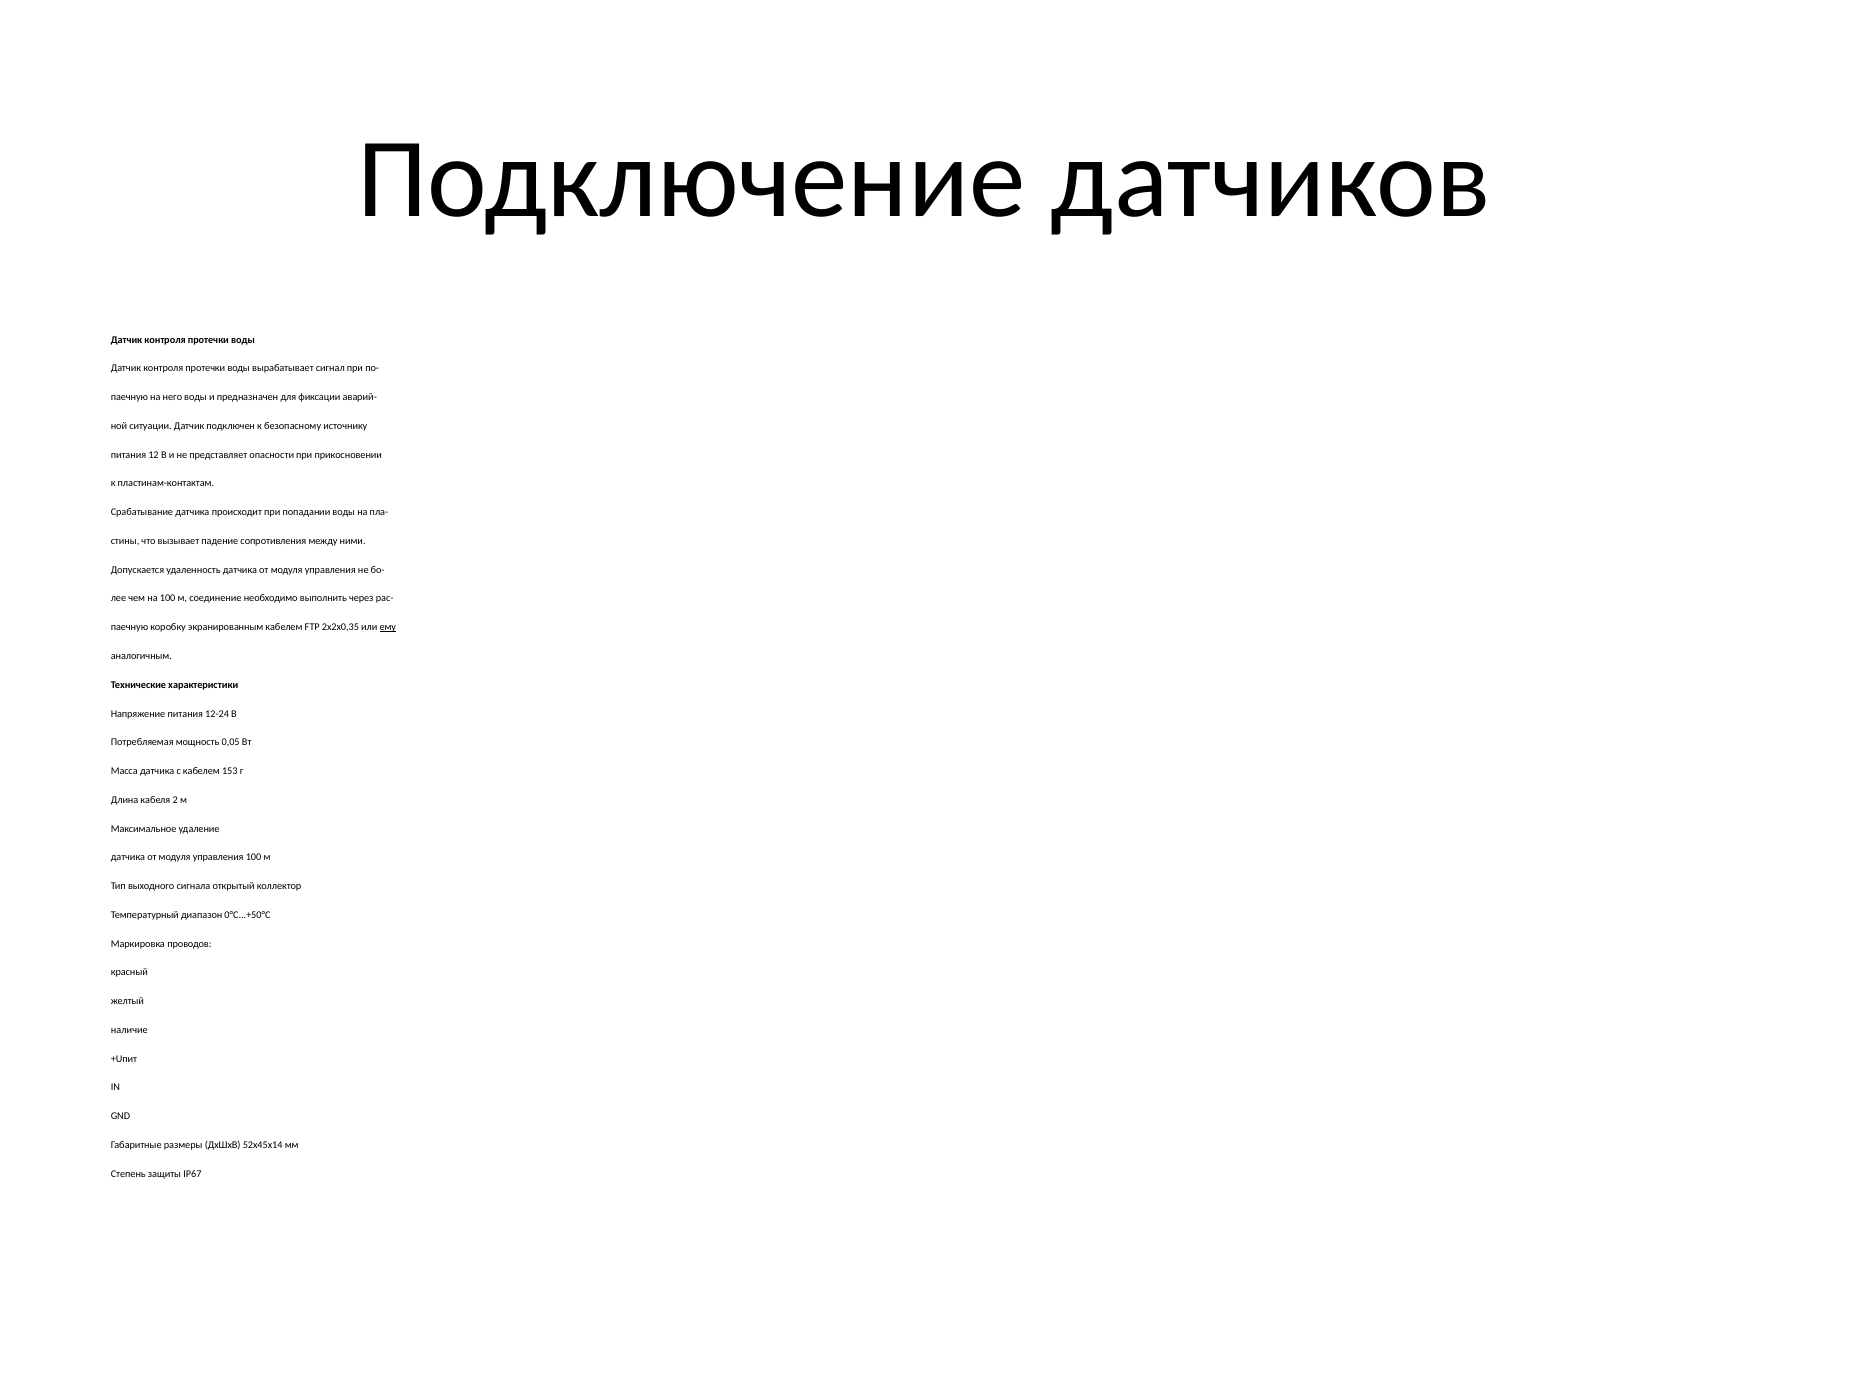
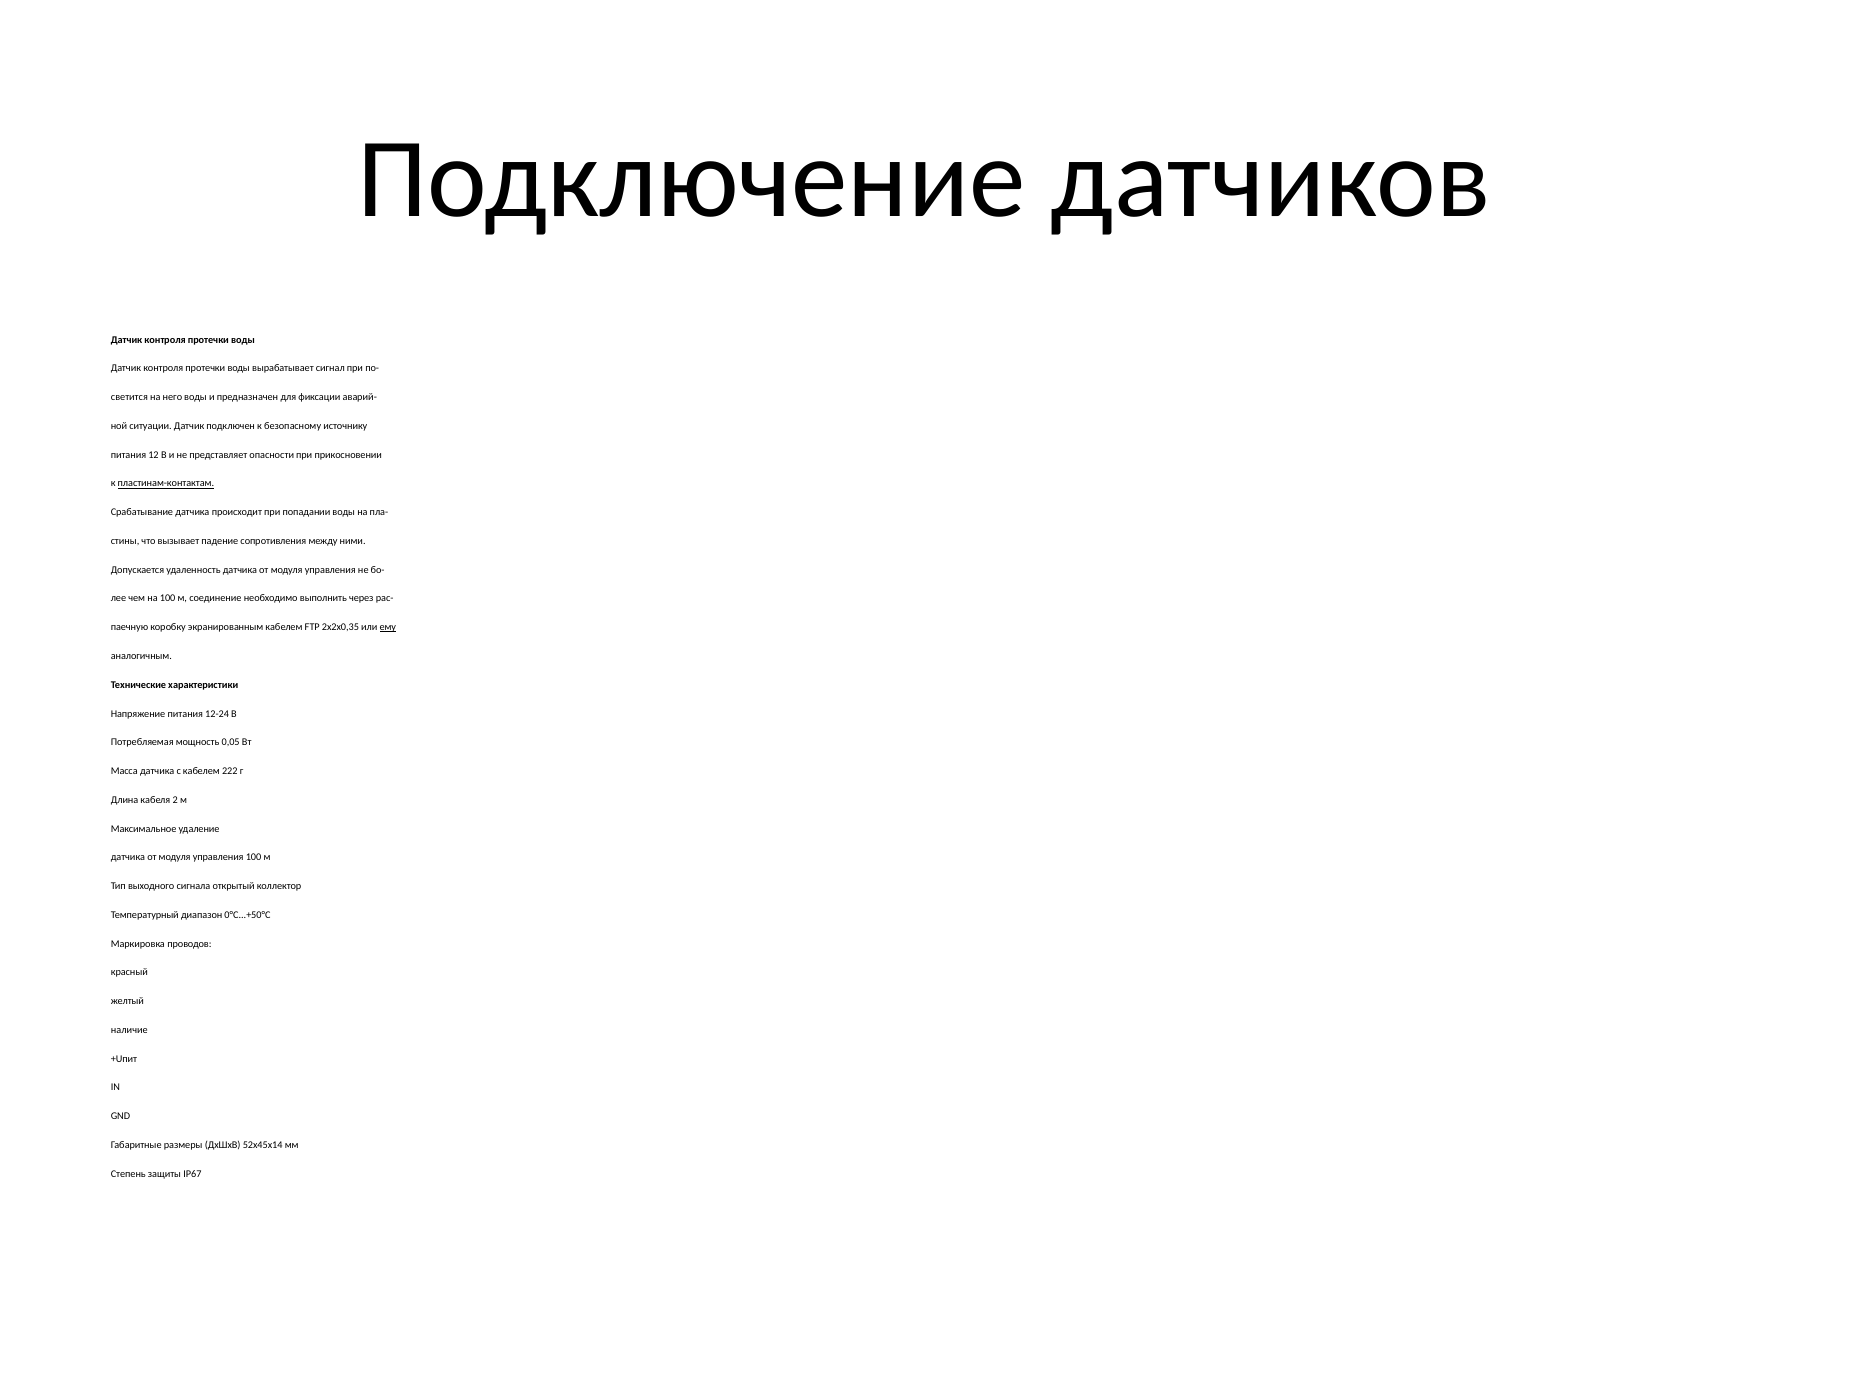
паечную: паечную -> светится (129, 397)
пластинам-контактам underline: none -> present (166, 483)
153: 153 -> 222 (230, 771)
